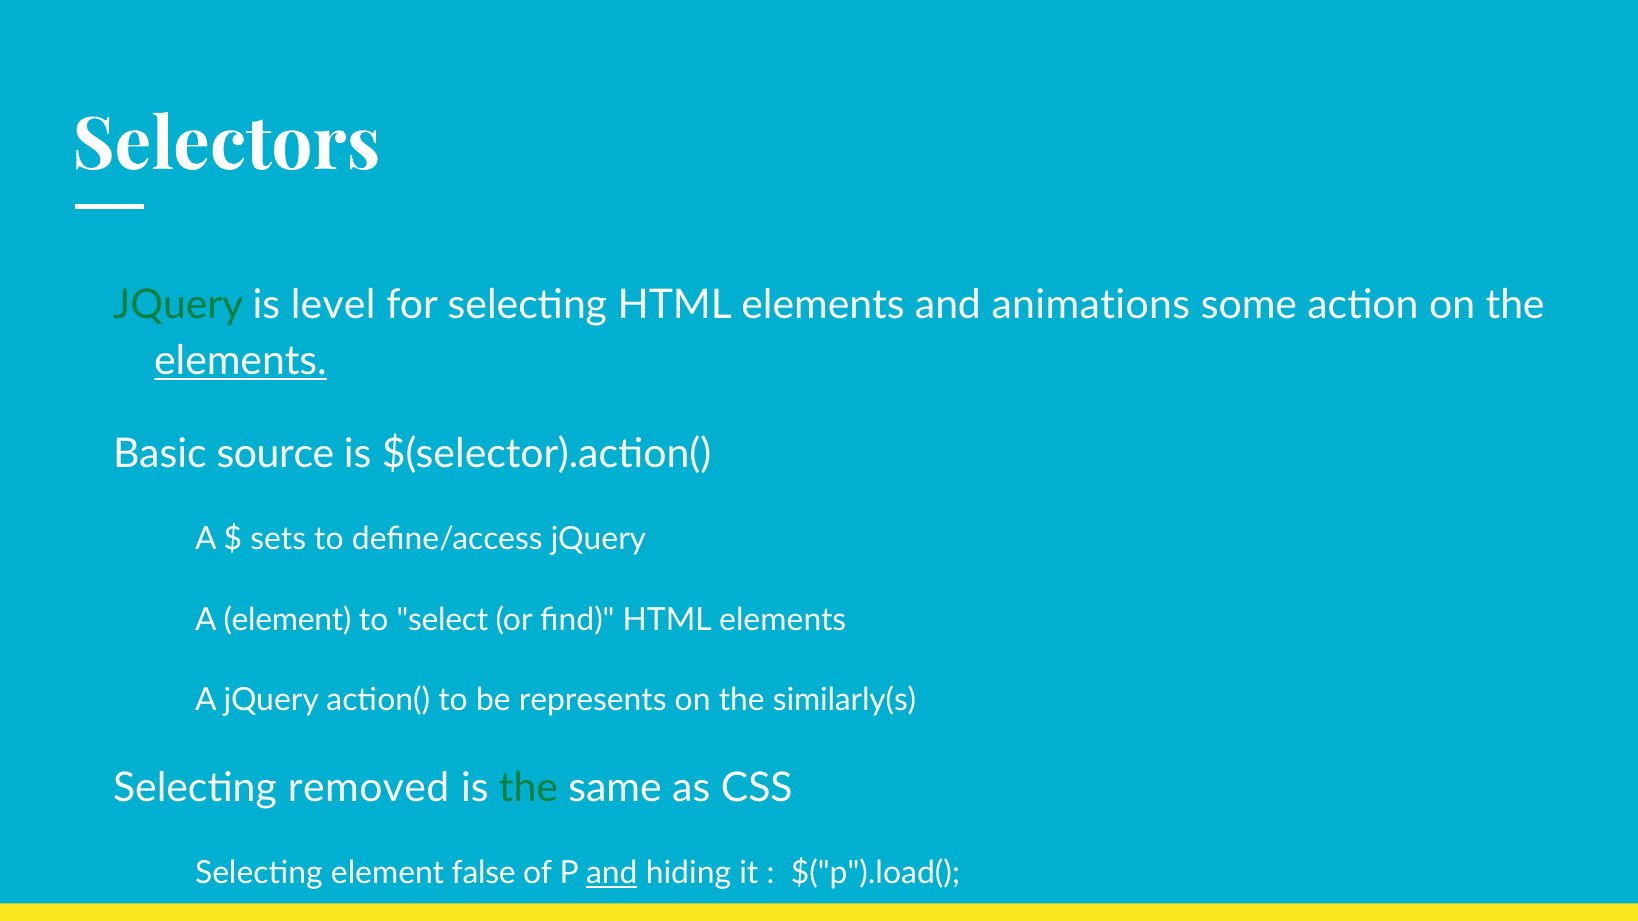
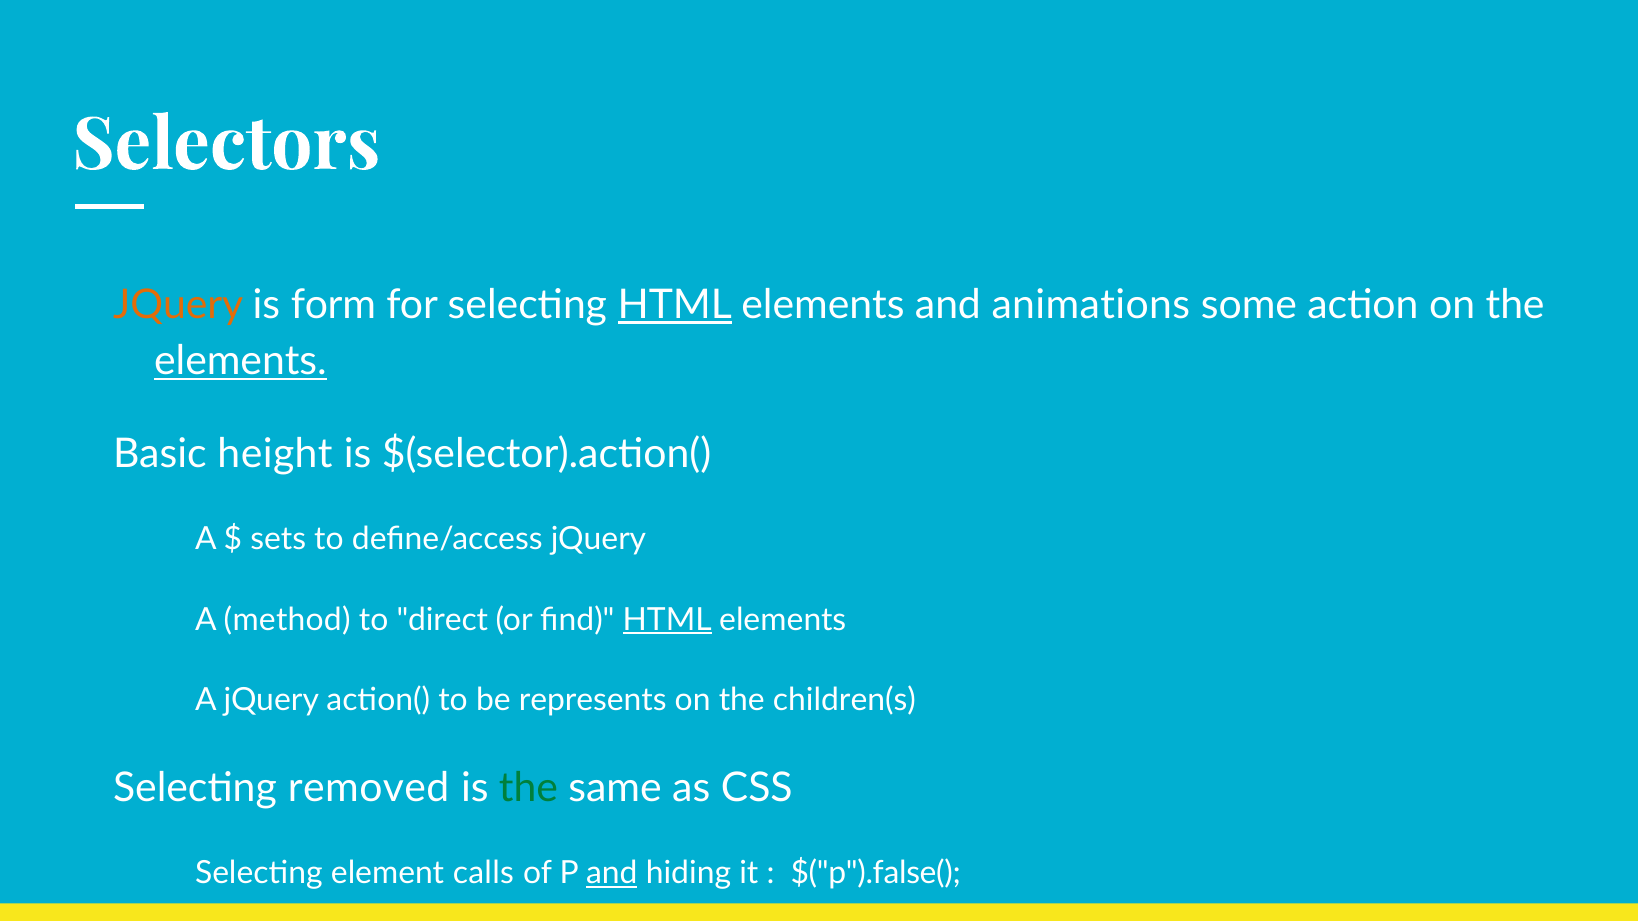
JQuery colour: green -> orange (178, 305)
level: level -> form (333, 305)
HTML underline: none -> present (675, 305)
source: source -> height (275, 454)
A element: element -> method (287, 620)
select: select -> direct (442, 620)
HTML underline: none -> present (667, 620)
similarly(s: similarly(s -> children(s (844, 700)
false: false -> calls (483, 873)
$("p").load(: $("p").load( -> $("p").false( (876, 873)
